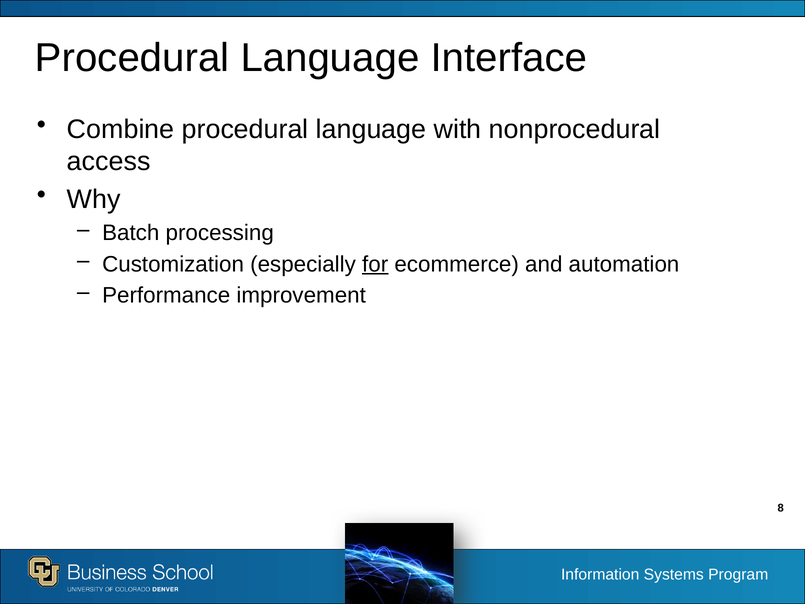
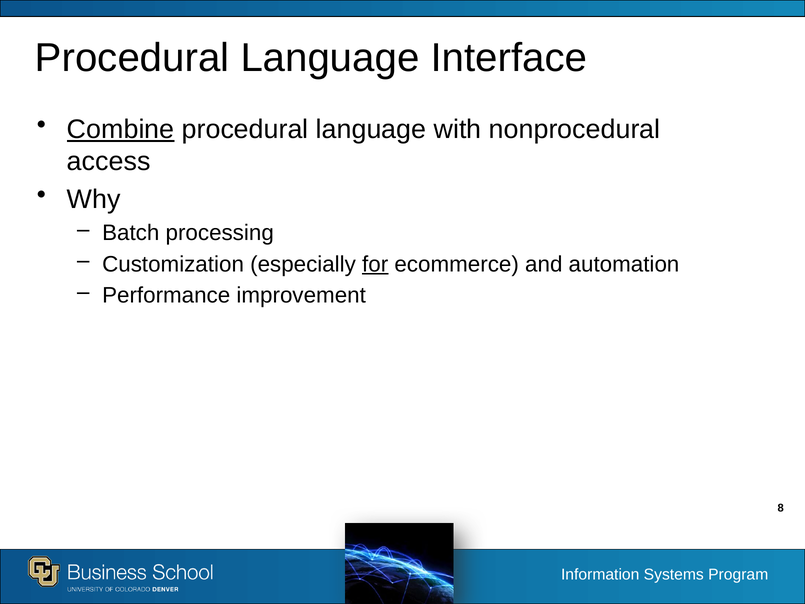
Combine underline: none -> present (121, 129)
